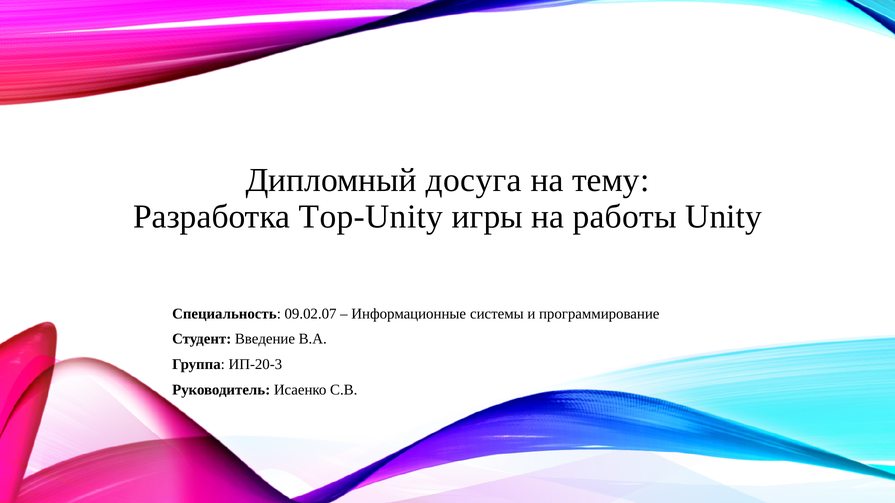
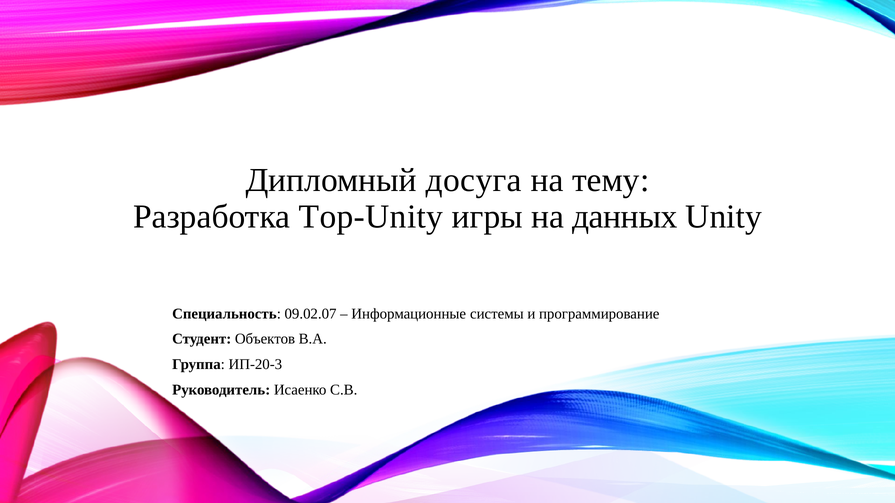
работы: работы -> данных (625, 217)
Введение: Введение -> Объектов (265, 339)
